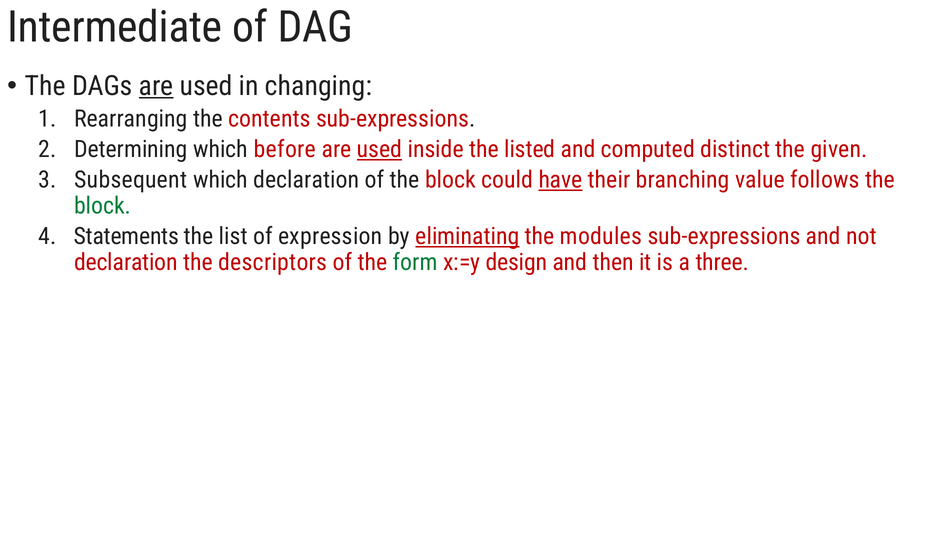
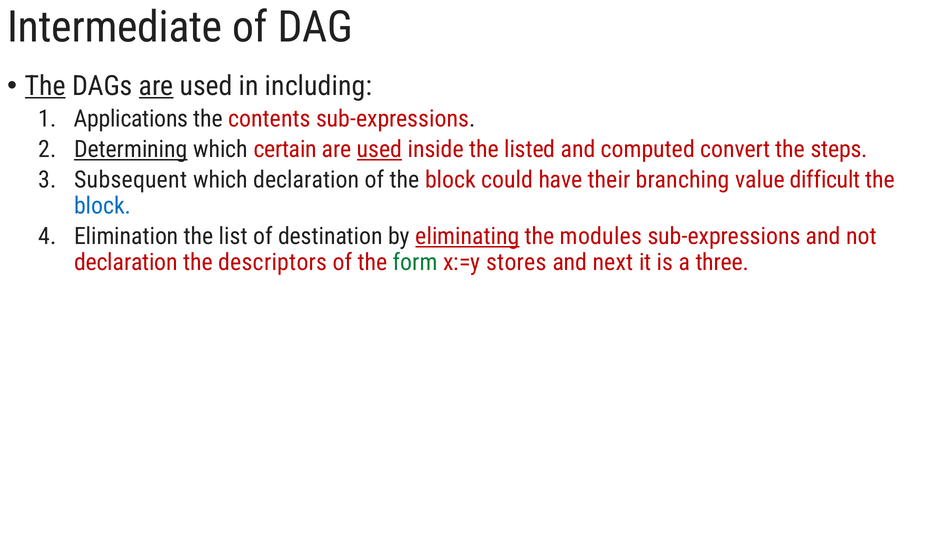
The underline: none -> present (45, 86)
changing: changing -> including (319, 86)
Rearranging: Rearranging -> Applications (131, 119)
Determining underline: none -> present (131, 149)
before: before -> certain (285, 149)
distinct: distinct -> convert (735, 149)
given: given -> steps (839, 149)
have underline: present -> none (561, 180)
follows: follows -> difficult (825, 180)
block colour: green -> blue (103, 206)
Statements: Statements -> Elimination (126, 236)
expression: expression -> destination (330, 236)
design: design -> stores (516, 262)
then: then -> next (613, 262)
